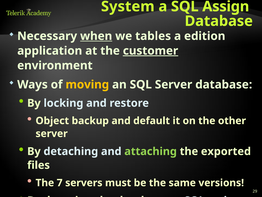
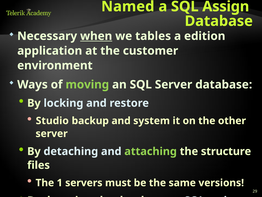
System: System -> Named (128, 6)
customer underline: present -> none (151, 51)
moving colour: yellow -> light green (87, 84)
Object: Object -> Studio (52, 120)
default: default -> system (152, 120)
exported: exported -> structure (226, 151)
7: 7 -> 1 (60, 182)
